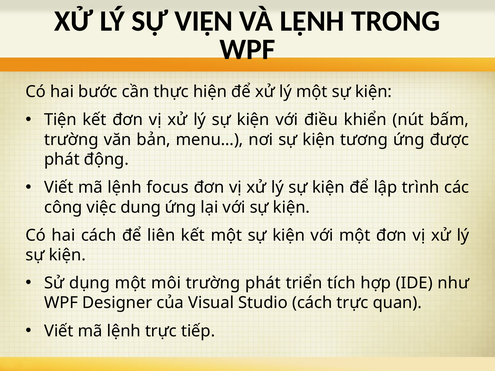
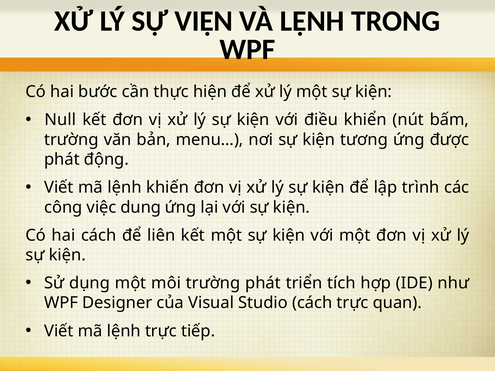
Tiện: Tiện -> Null (60, 120)
focus: focus -> khiến (168, 188)
